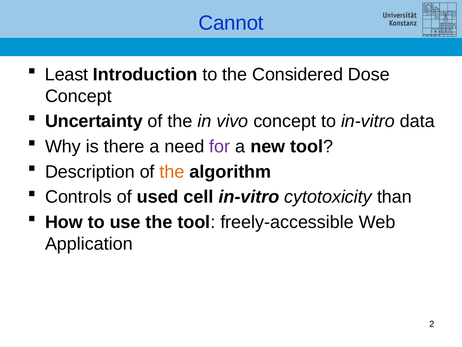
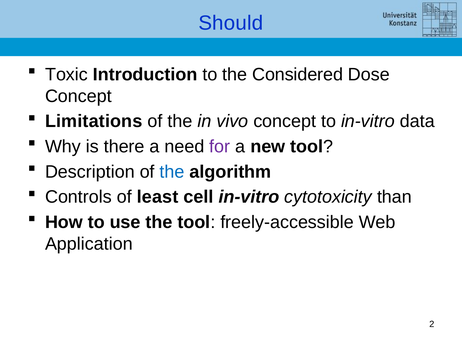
Cannot: Cannot -> Should (231, 23)
Least: Least -> Toxic (66, 74)
Uncertainty: Uncertainty -> Limitations (94, 121)
the colour: orange -> blue (172, 172)
used: used -> least (158, 197)
